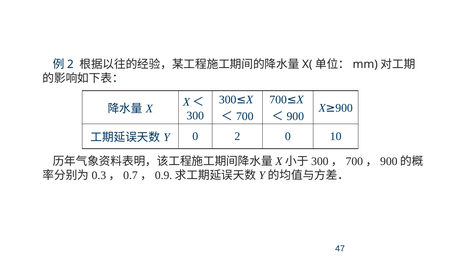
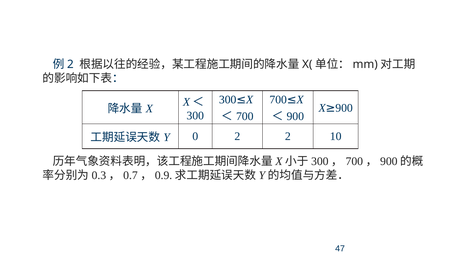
2 0: 0 -> 2 (288, 137)
